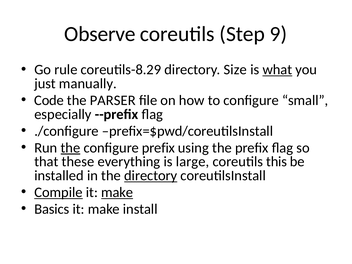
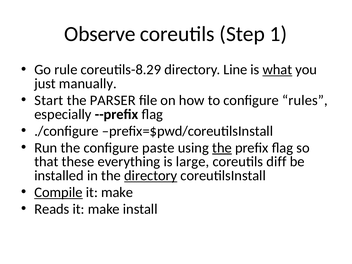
9: 9 -> 1 (278, 34)
Size: Size -> Line (235, 70)
Code: Code -> Start (49, 100)
small: small -> rules (305, 100)
the underline: present -> none (70, 148)
configure prefix: prefix -> paste (158, 148)
the underline: none -> present (222, 148)
this: this -> diff (276, 162)
make underline: present -> none (117, 192)
Basics: Basics -> Reads (52, 209)
